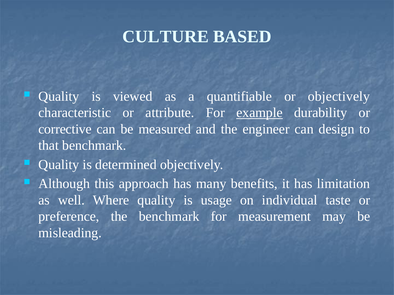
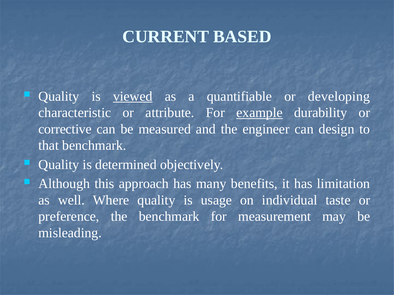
CULTURE: CULTURE -> CURRENT (166, 37)
viewed underline: none -> present (133, 96)
or objectively: objectively -> developing (339, 96)
